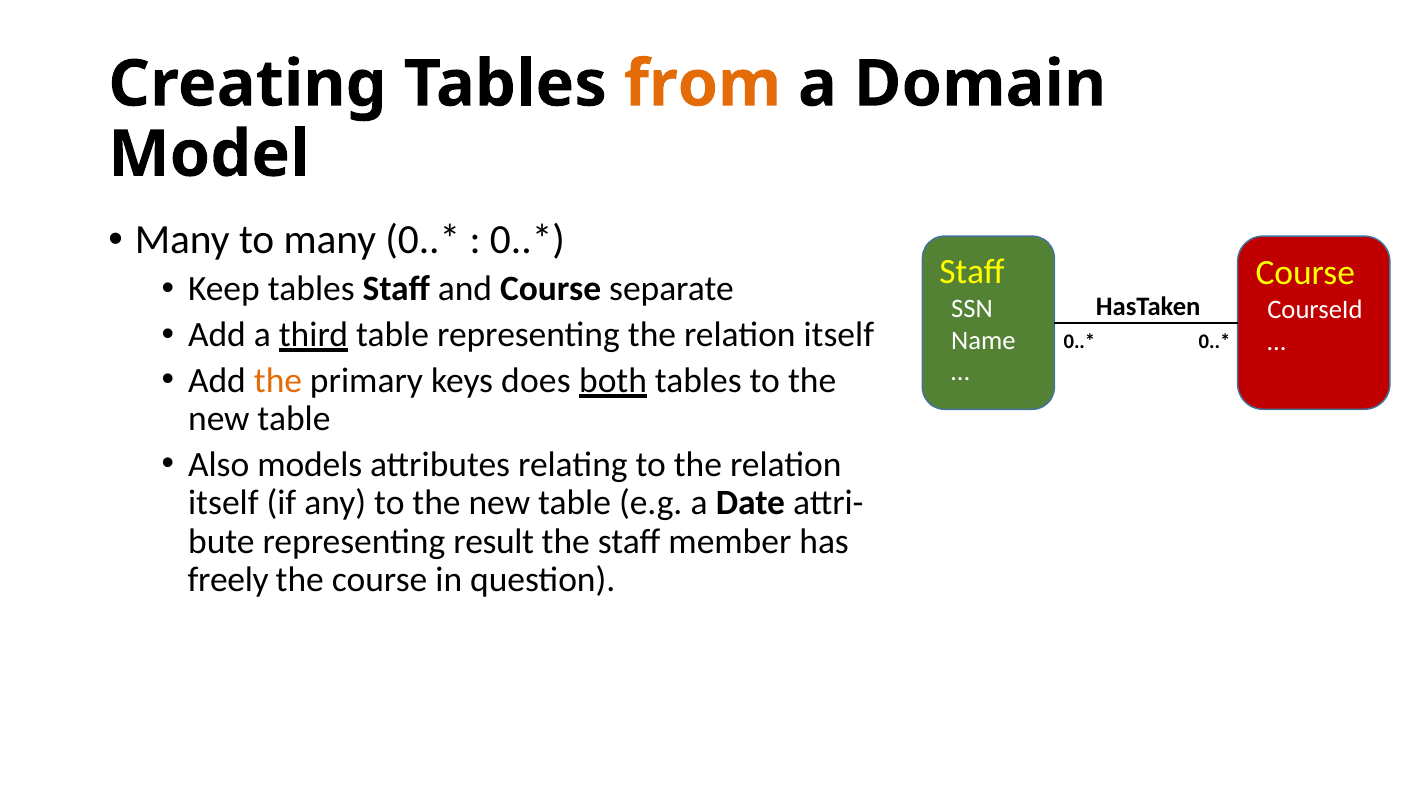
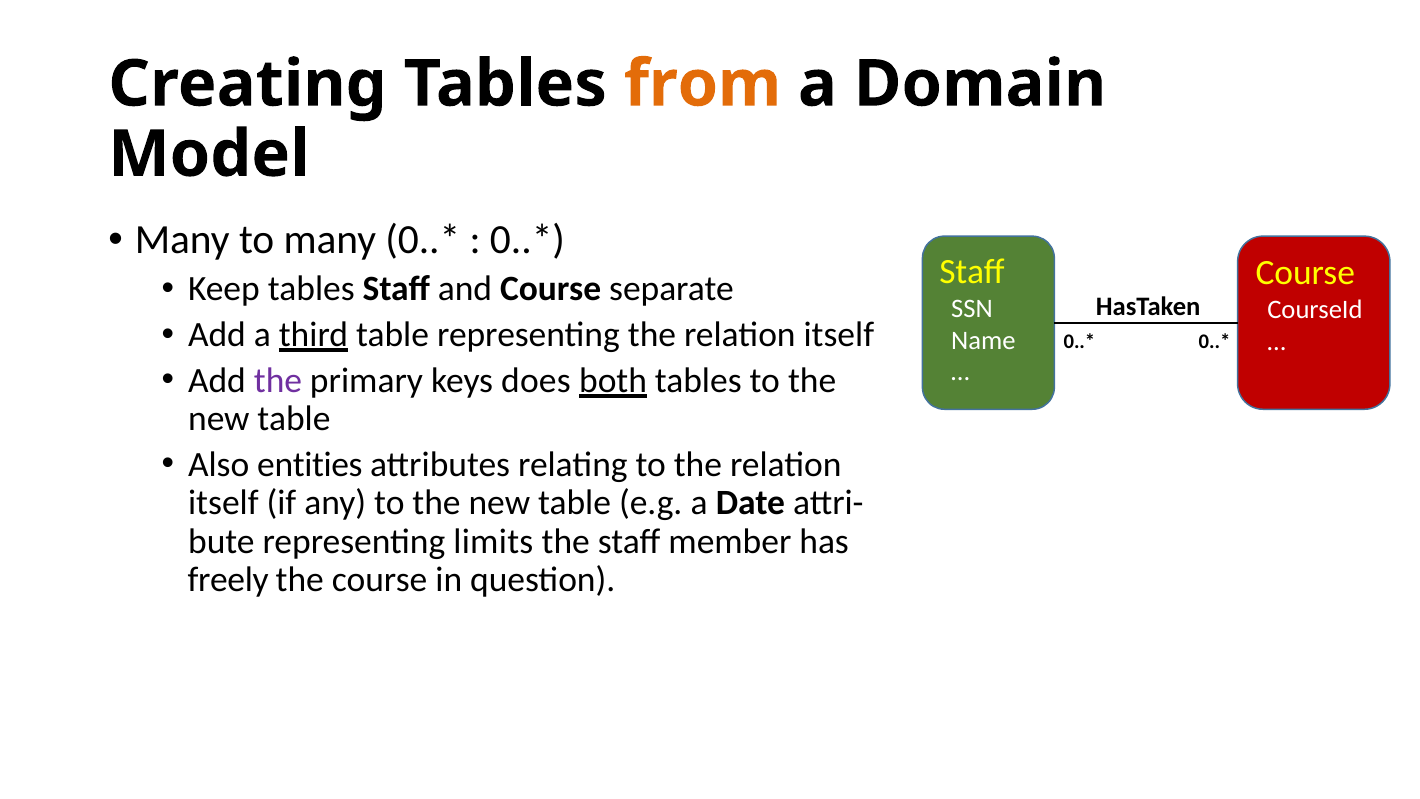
the colour: orange -> purple (278, 380)
models: models -> entities (310, 464)
result: result -> limits (493, 541)
